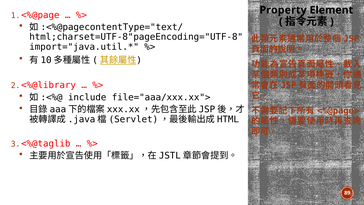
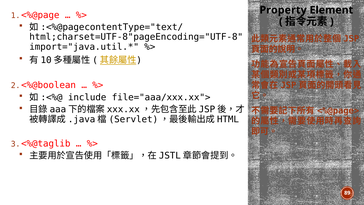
<%@library: <%@library -> <%@boolean (49, 85)
